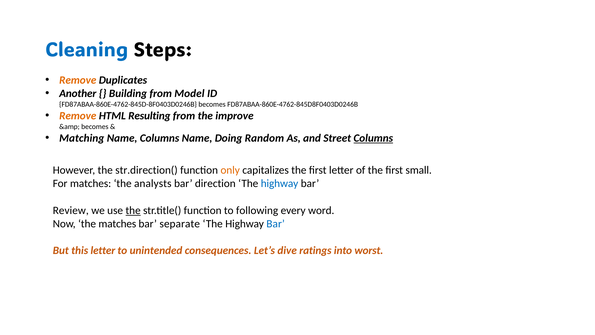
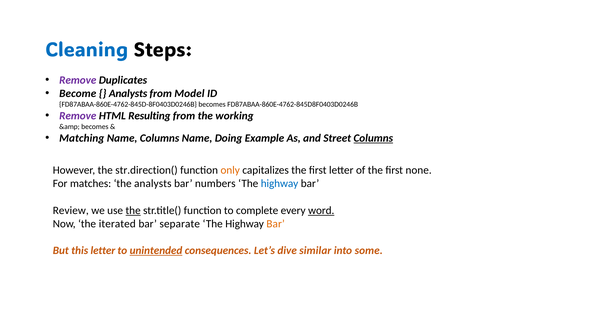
Remove colour: orange -> purple (78, 80)
Another: Another -> Become (78, 93)
Building: Building -> Analysts (128, 93)
Remove colour: orange -> purple (78, 116)
improve: improve -> working (234, 116)
Random: Random -> Example (264, 138)
small: small -> none (419, 170)
direction: direction -> numbers (215, 183)
following: following -> complete (257, 210)
word underline: none -> present (321, 210)
the matches: matches -> iterated (117, 224)
Bar colour: blue -> orange (276, 224)
unintended underline: none -> present (156, 250)
ratings: ratings -> similar (315, 250)
worst: worst -> some (369, 250)
